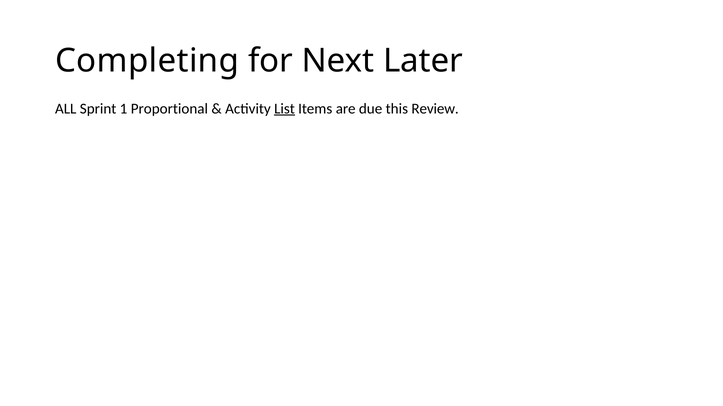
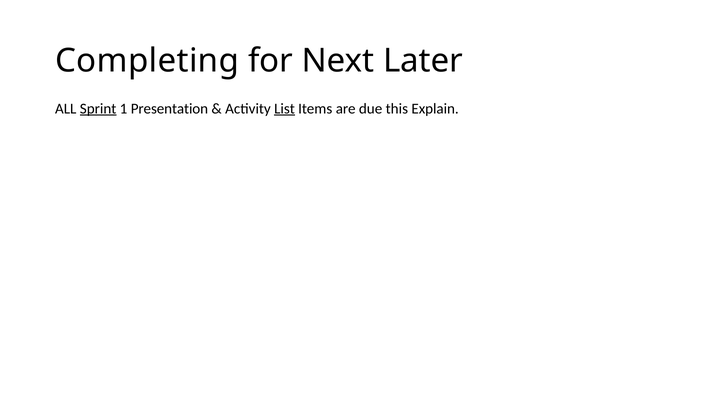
Sprint underline: none -> present (98, 109)
Proportional: Proportional -> Presentation (169, 109)
Review: Review -> Explain (435, 109)
